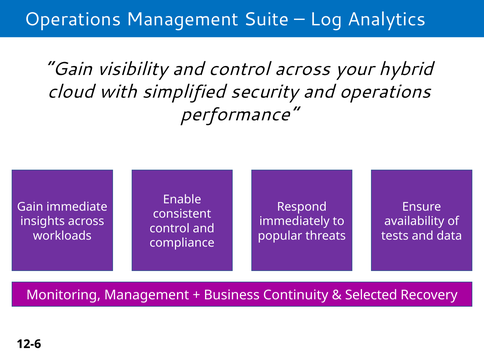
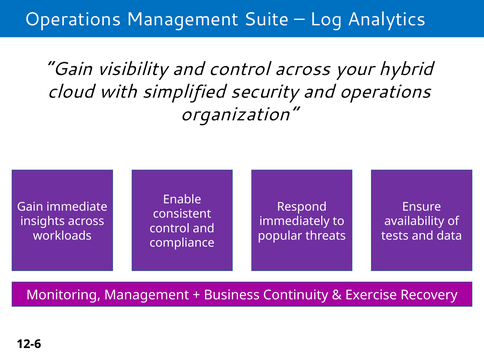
performance: performance -> organization (239, 114)
Selected: Selected -> Exercise (371, 295)
